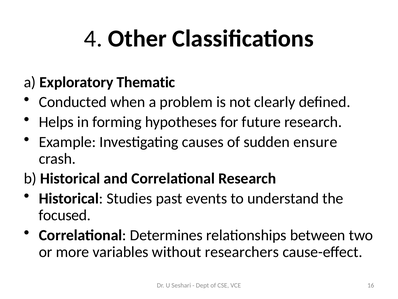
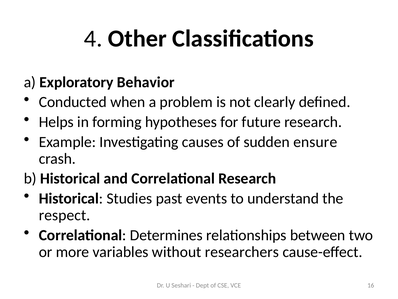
Thematic: Thematic -> Behavior (146, 82)
focused: focused -> respect (65, 215)
